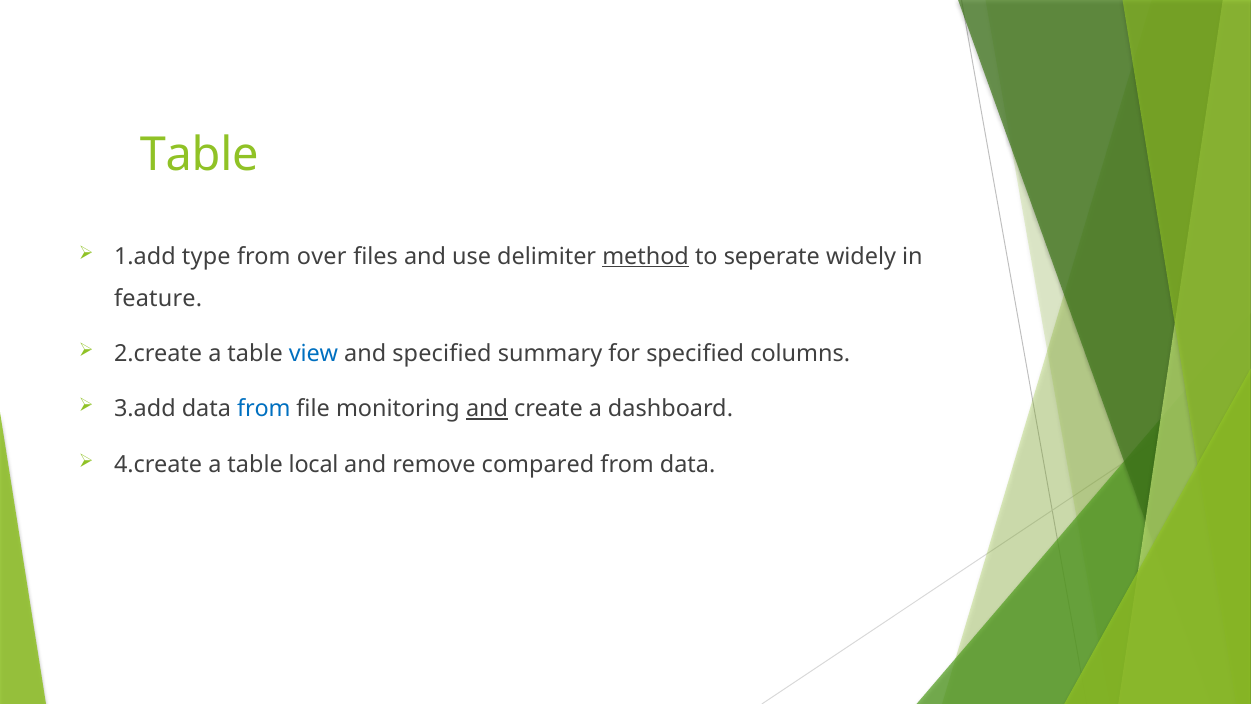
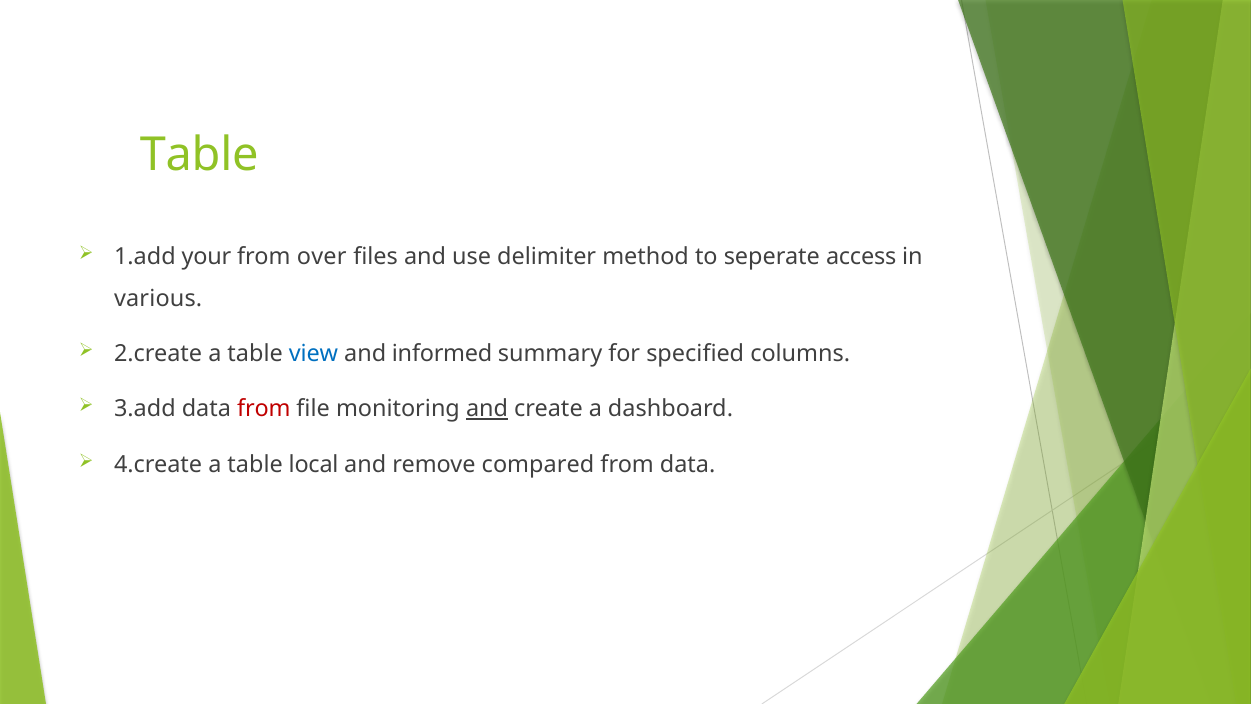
type: type -> your (207, 256)
method underline: present -> none (646, 256)
widely: widely -> access (861, 256)
feature: feature -> various (158, 298)
and specified: specified -> informed (442, 354)
from colour: blue -> red (264, 409)
